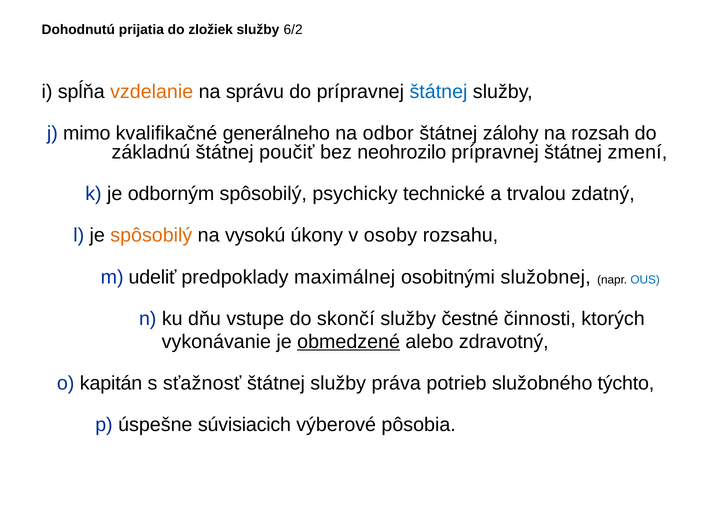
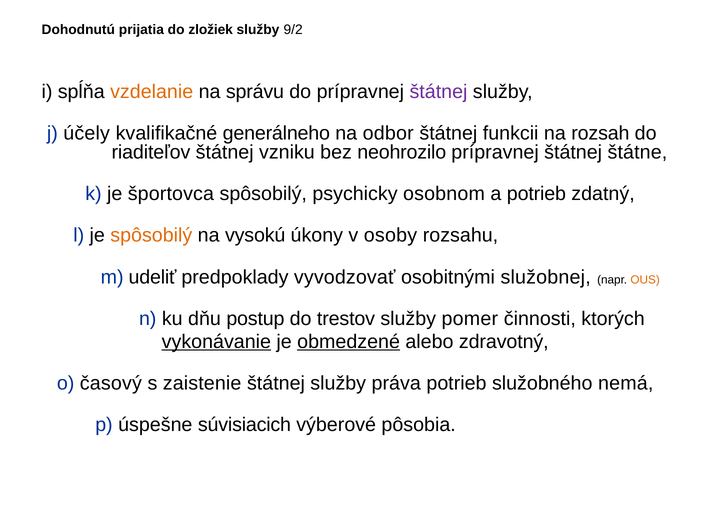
6/2: 6/2 -> 9/2 (293, 30)
štátnej colour: blue -> purple (438, 92)
mimo: mimo -> účely (87, 133)
zálohy: zálohy -> funkcii (511, 133)
základnú: základnú -> riaditeľov (151, 152)
poučiť: poučiť -> vzniku (287, 152)
zmení: zmení -> štátne (637, 152)
odborným: odborným -> športovca (171, 194)
technické: technické -> osobnom (444, 194)
a trvalou: trvalou -> potrieb (536, 194)
maximálnej: maximálnej -> vyvodzovať (345, 277)
OUS colour: blue -> orange (645, 280)
vstupe: vstupe -> postup (255, 319)
skončí: skončí -> trestov (346, 319)
čestné: čestné -> pomer (470, 319)
vykonávanie underline: none -> present (216, 342)
kapitán: kapitán -> časový (111, 383)
sťažnosť: sťažnosť -> zaistenie (202, 383)
týchto: týchto -> nemá (626, 383)
